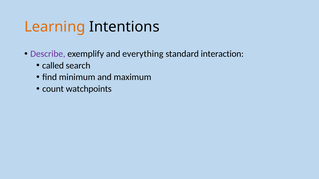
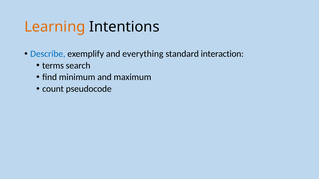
Describe colour: purple -> blue (48, 54)
called: called -> terms (53, 66)
watchpoints: watchpoints -> pseudocode (89, 89)
